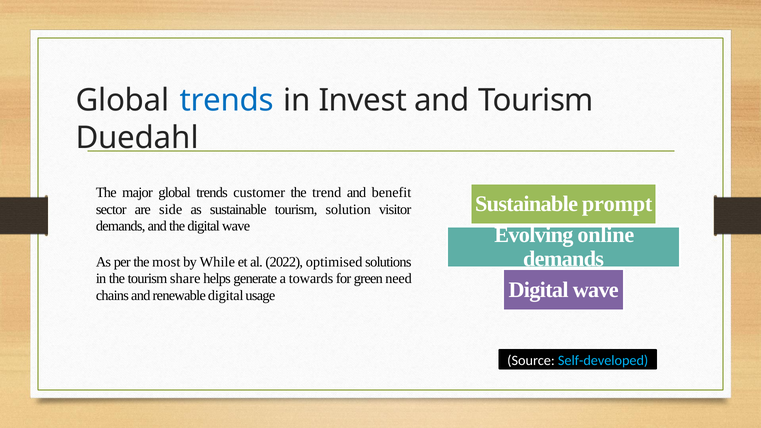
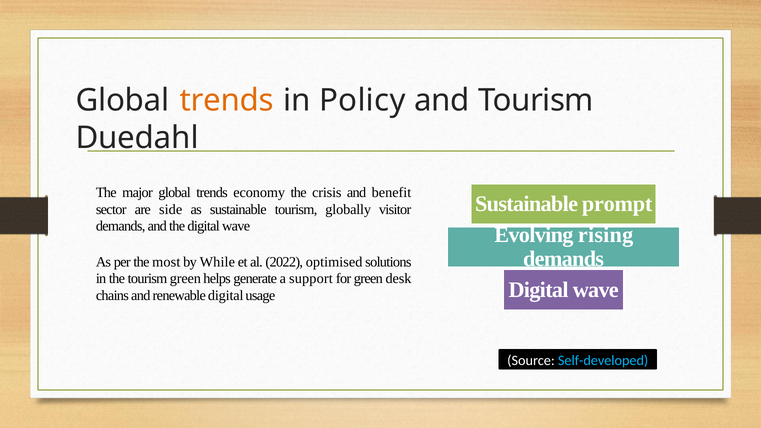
trends colour: blue -> orange (227, 100)
Invest: Invest -> Policy (362, 100)
customer: customer -> economy (259, 192)
trend: trend -> crisis (327, 192)
solution: solution -> globally (348, 209)
online: online -> rising (606, 235)
tourism share: share -> green (185, 279)
towards: towards -> support (311, 279)
need: need -> desk (399, 279)
